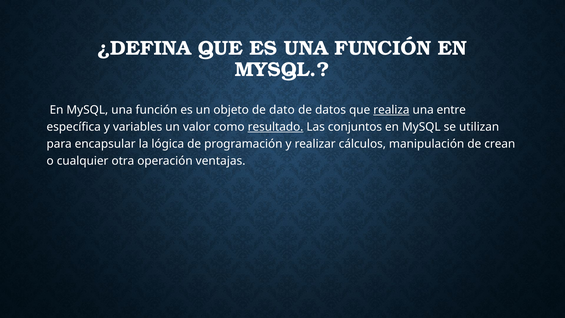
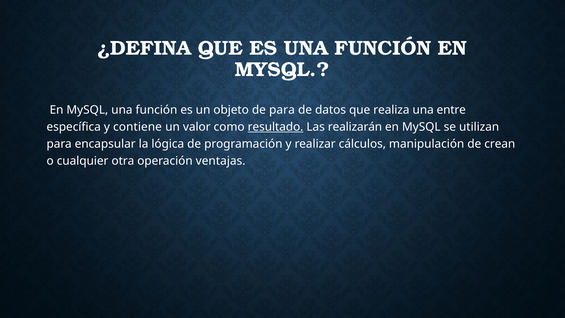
de dato: dato -> para (282, 110)
realiza underline: present -> none (391, 110)
variables: variables -> contiene (138, 127)
conjuntos: conjuntos -> realizarán (355, 127)
